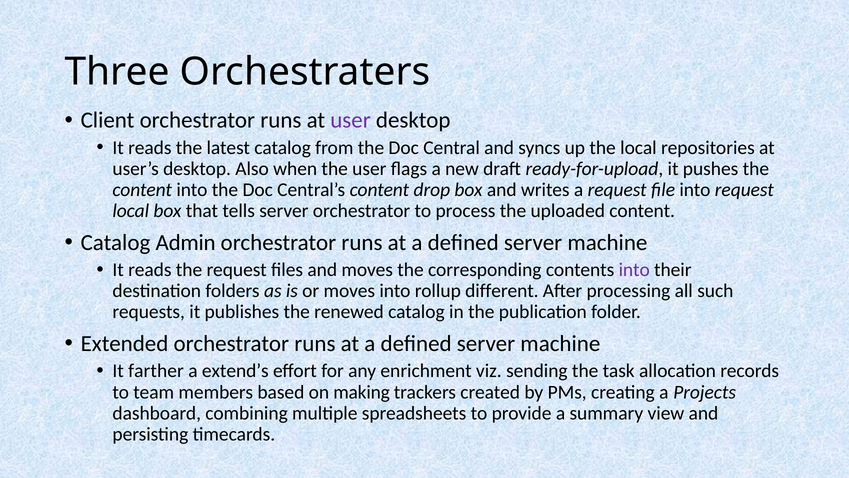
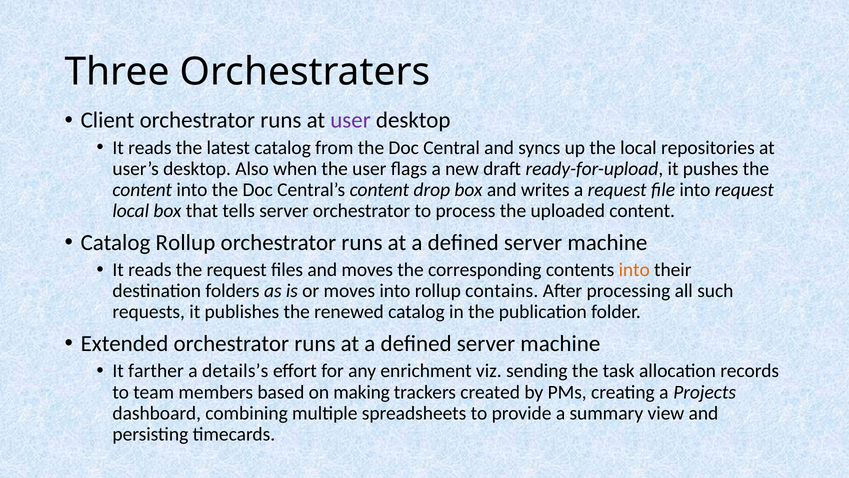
Catalog Admin: Admin -> Rollup (185, 242)
into colour: purple -> orange (634, 270)
different: different -> contains (502, 291)
extend’s: extend’s -> details’s (235, 371)
